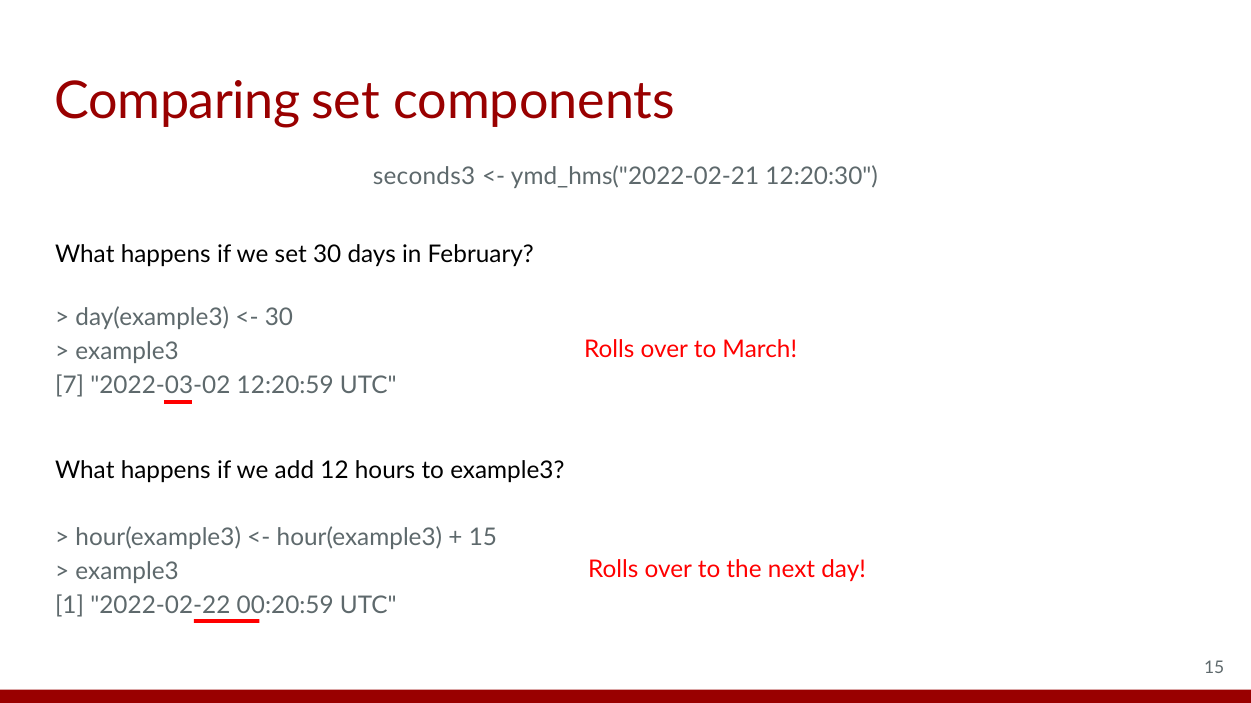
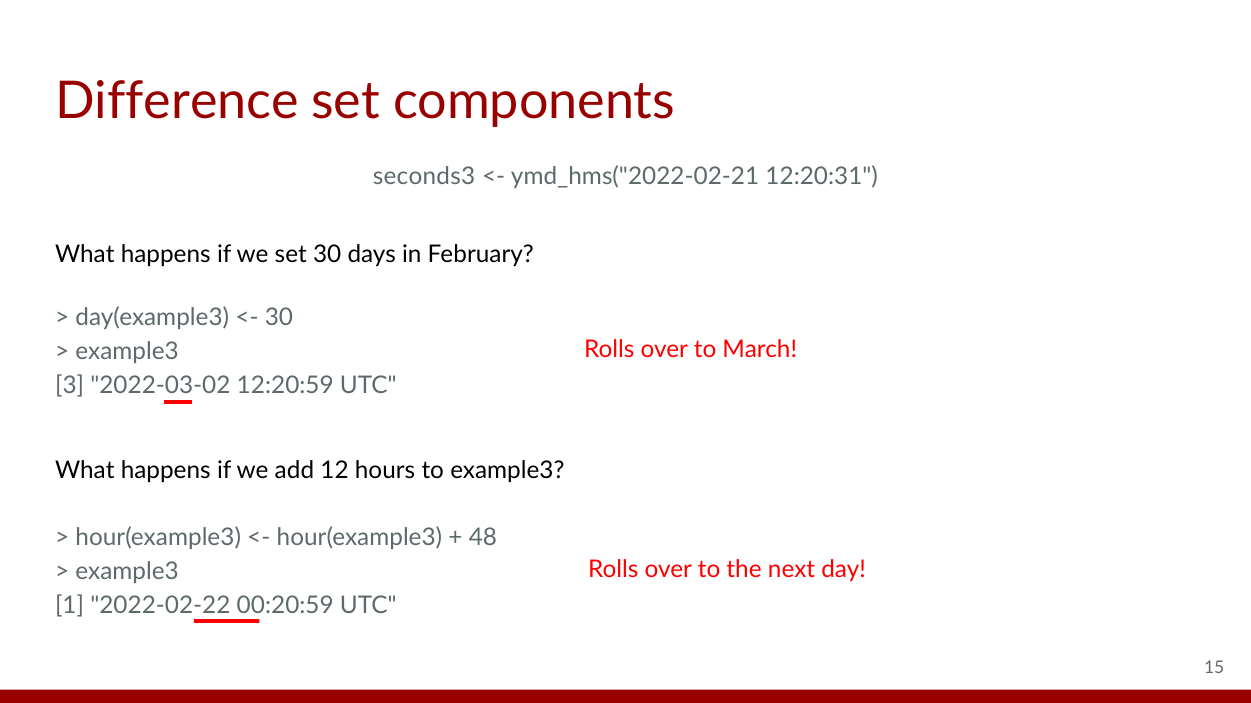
Comparing: Comparing -> Difference (177, 101)
12:20:30: 12:20:30 -> 12:20:31 (822, 177)
7: 7 -> 3 (70, 385)
15: 15 -> 48 (483, 538)
